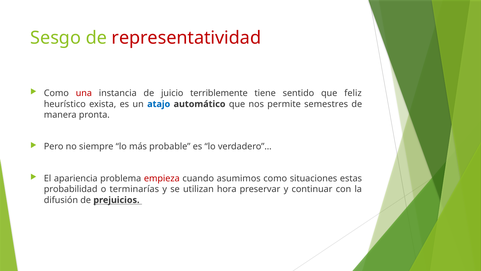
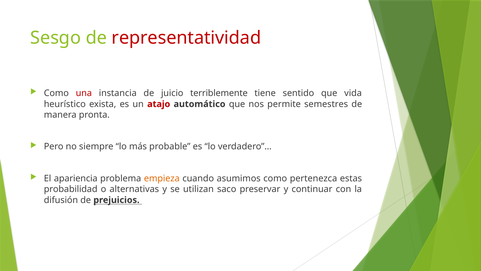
feliz: feliz -> vida (353, 93)
atajo colour: blue -> red (159, 104)
empieza colour: red -> orange (162, 178)
situaciones: situaciones -> pertenezca (314, 178)
terminarías: terminarías -> alternativas (134, 189)
hora: hora -> saco (227, 189)
